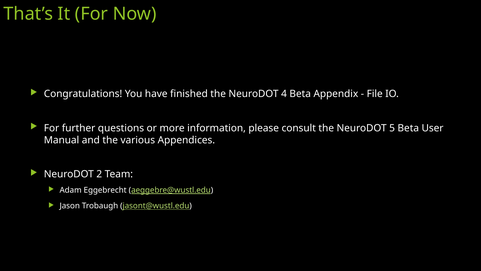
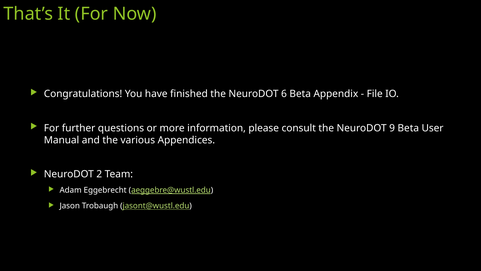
4: 4 -> 6 (284, 94)
5: 5 -> 9 (392, 128)
